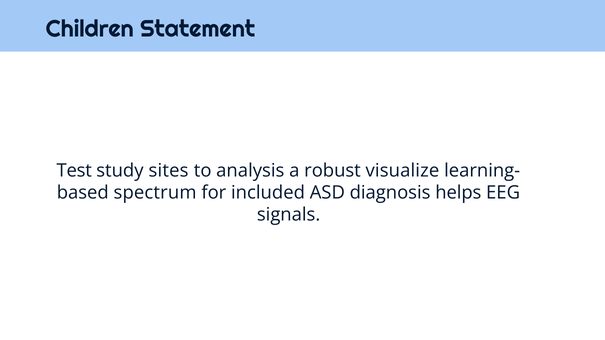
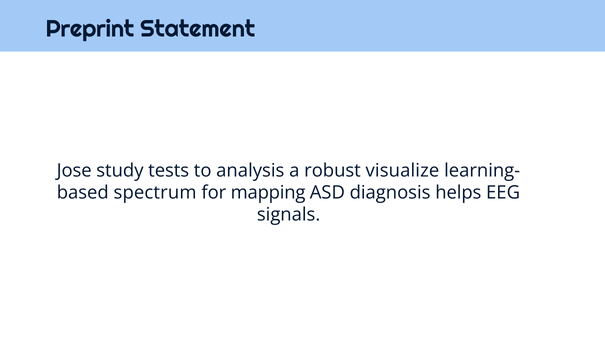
Children: Children -> Preprint (90, 29)
Test: Test -> Jose (74, 171)
sites: sites -> tests (169, 171)
included: included -> mapping (268, 193)
